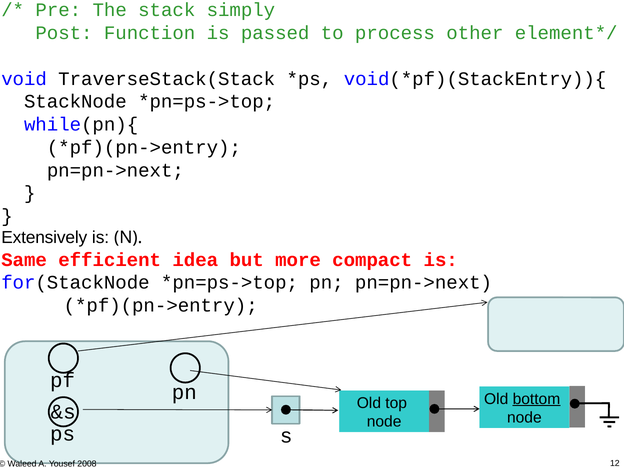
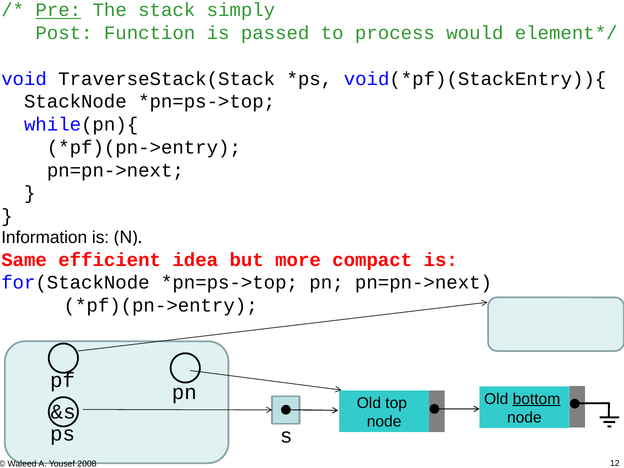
Pre underline: none -> present (58, 10)
other: other -> would (475, 33)
Extensively: Extensively -> Information (44, 238)
